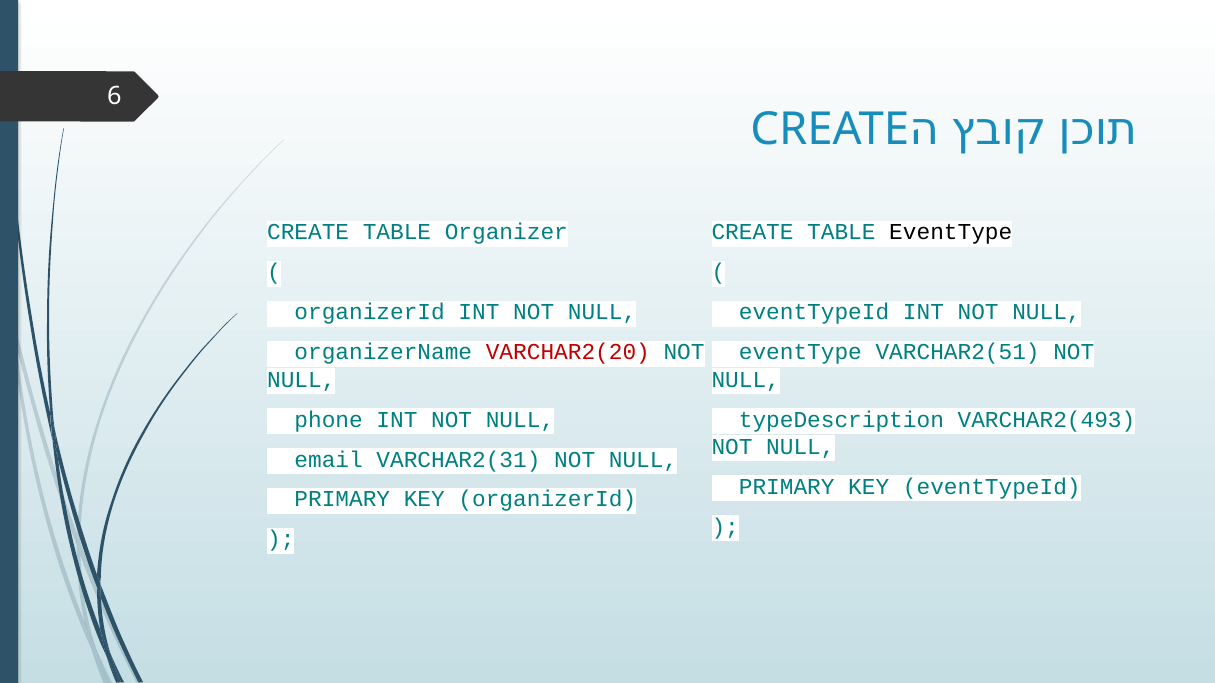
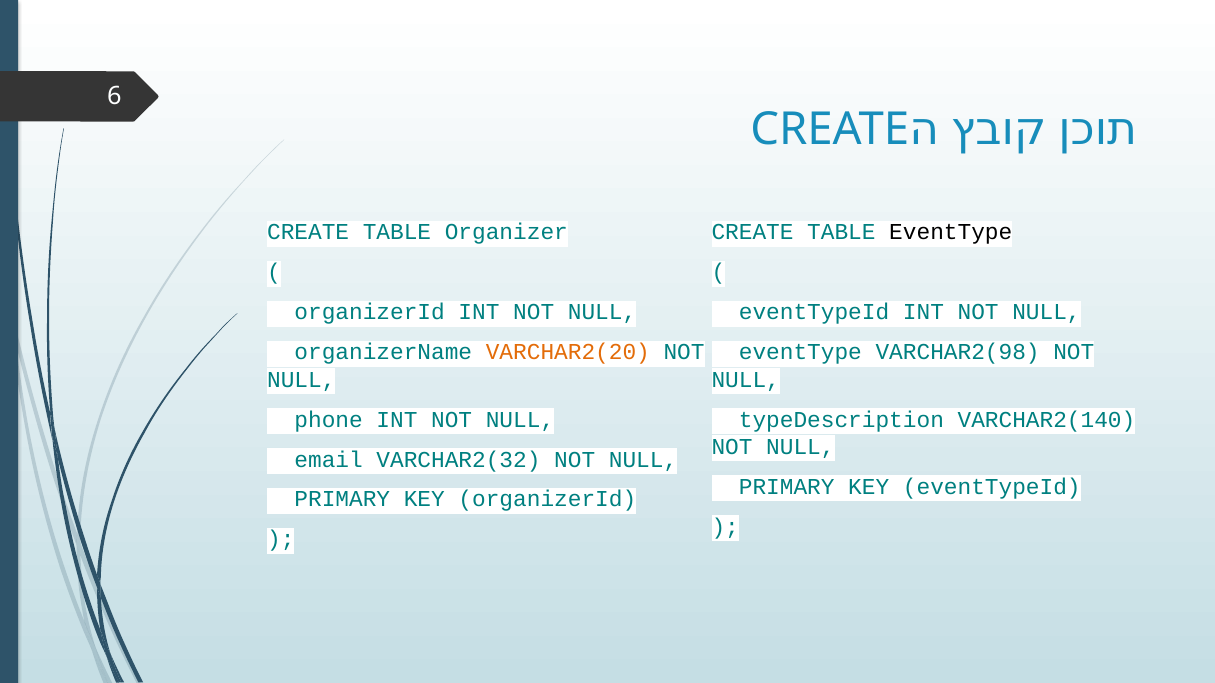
VARCHAR2(20 colour: red -> orange (568, 352)
VARCHAR2(51: VARCHAR2(51 -> VARCHAR2(98 (958, 352)
VARCHAR2(493: VARCHAR2(493 -> VARCHAR2(140 (1046, 420)
VARCHAR2(31: VARCHAR2(31 -> VARCHAR2(32 (458, 460)
